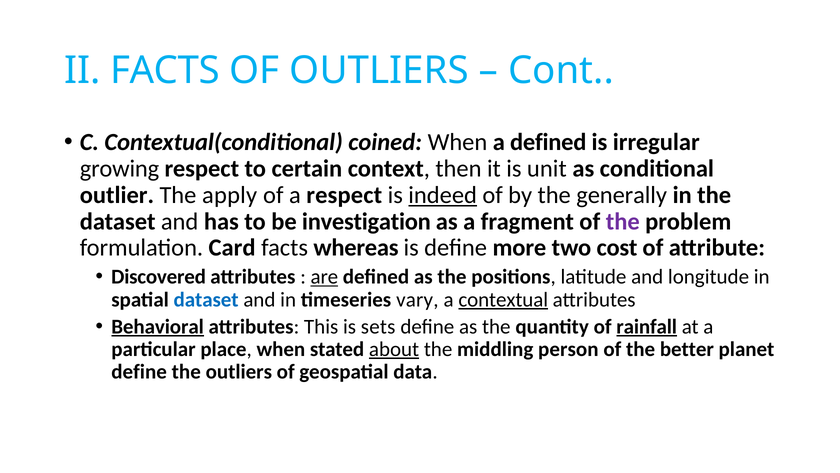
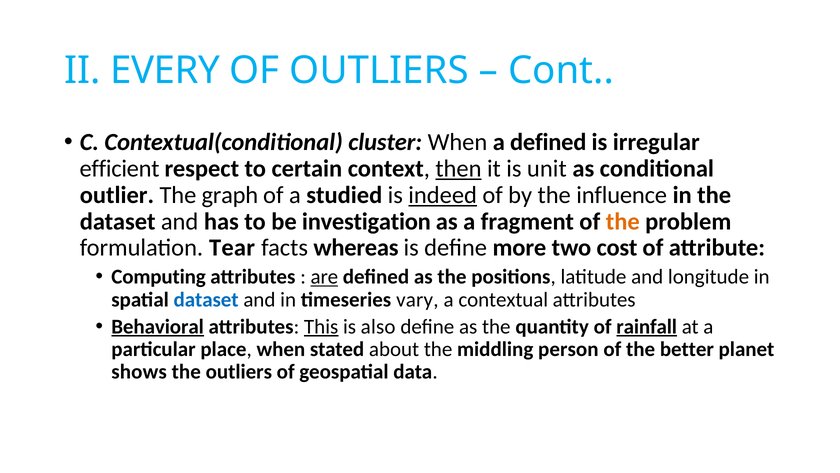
II FACTS: FACTS -> EVERY (165, 71)
coined: coined -> cluster (385, 142)
growing: growing -> efficient (120, 168)
then underline: none -> present (458, 168)
apply: apply -> graph (230, 195)
a respect: respect -> studied (344, 195)
generally: generally -> influence (622, 195)
the colour: purple -> orange (623, 221)
Card: Card -> Tear (232, 248)
Discovered: Discovered -> Computing (159, 277)
contextual underline: present -> none (503, 299)
This underline: none -> present (321, 326)
sets: sets -> also (378, 326)
about underline: present -> none (394, 349)
define: define -> shows (139, 372)
